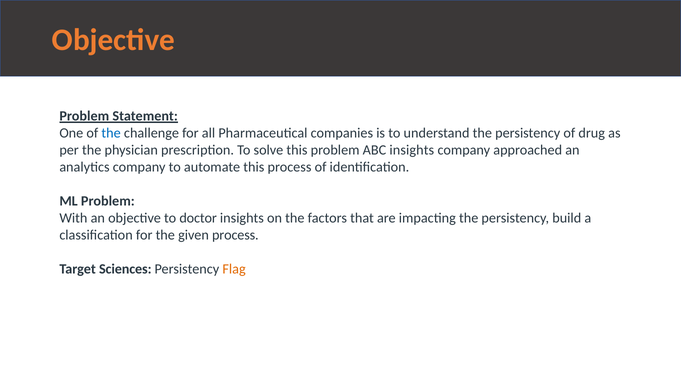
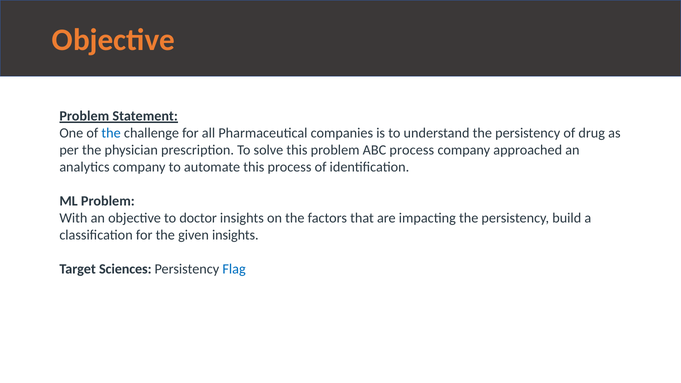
ABC insights: insights -> process (412, 150)
given process: process -> insights (235, 235)
Flag colour: orange -> blue (234, 269)
